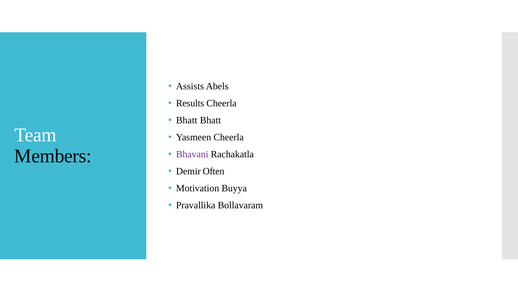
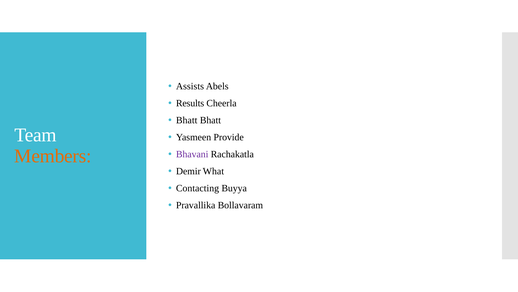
Yasmeen Cheerla: Cheerla -> Provide (229, 137)
Members colour: black -> orange (53, 156)
Often: Often -> What (213, 171)
Motivation: Motivation -> Contacting (198, 188)
